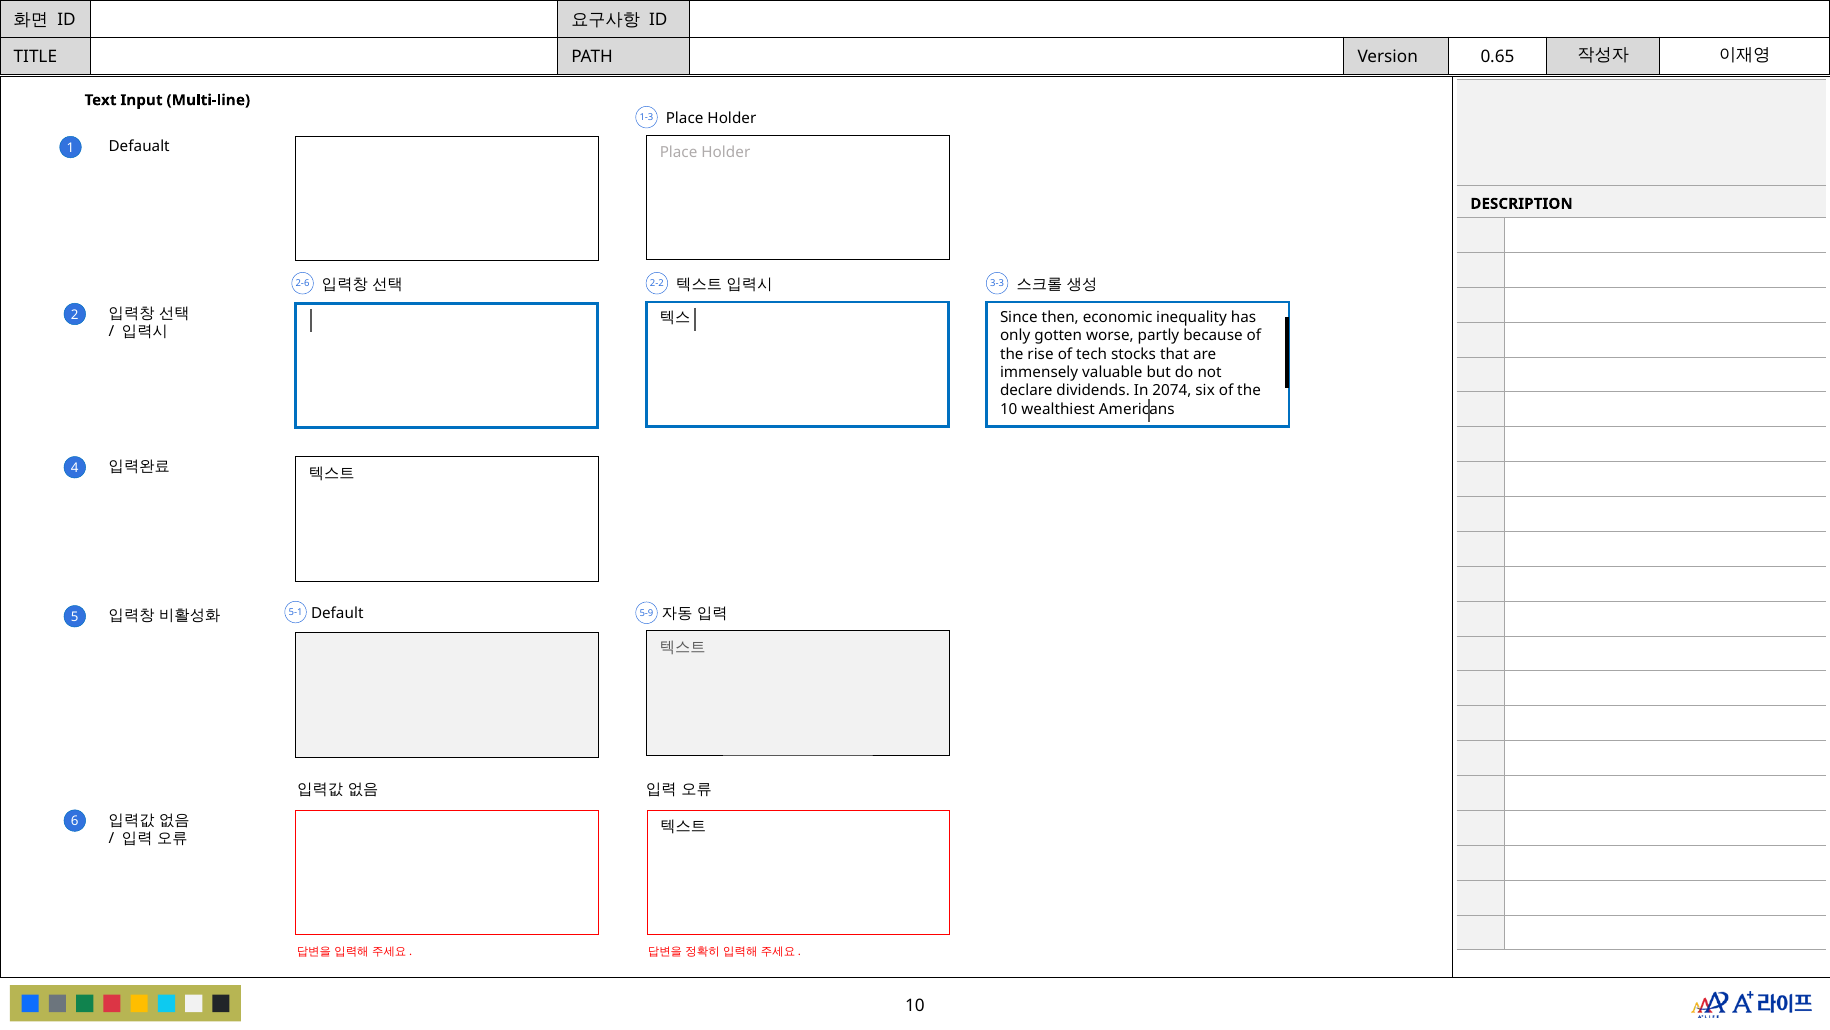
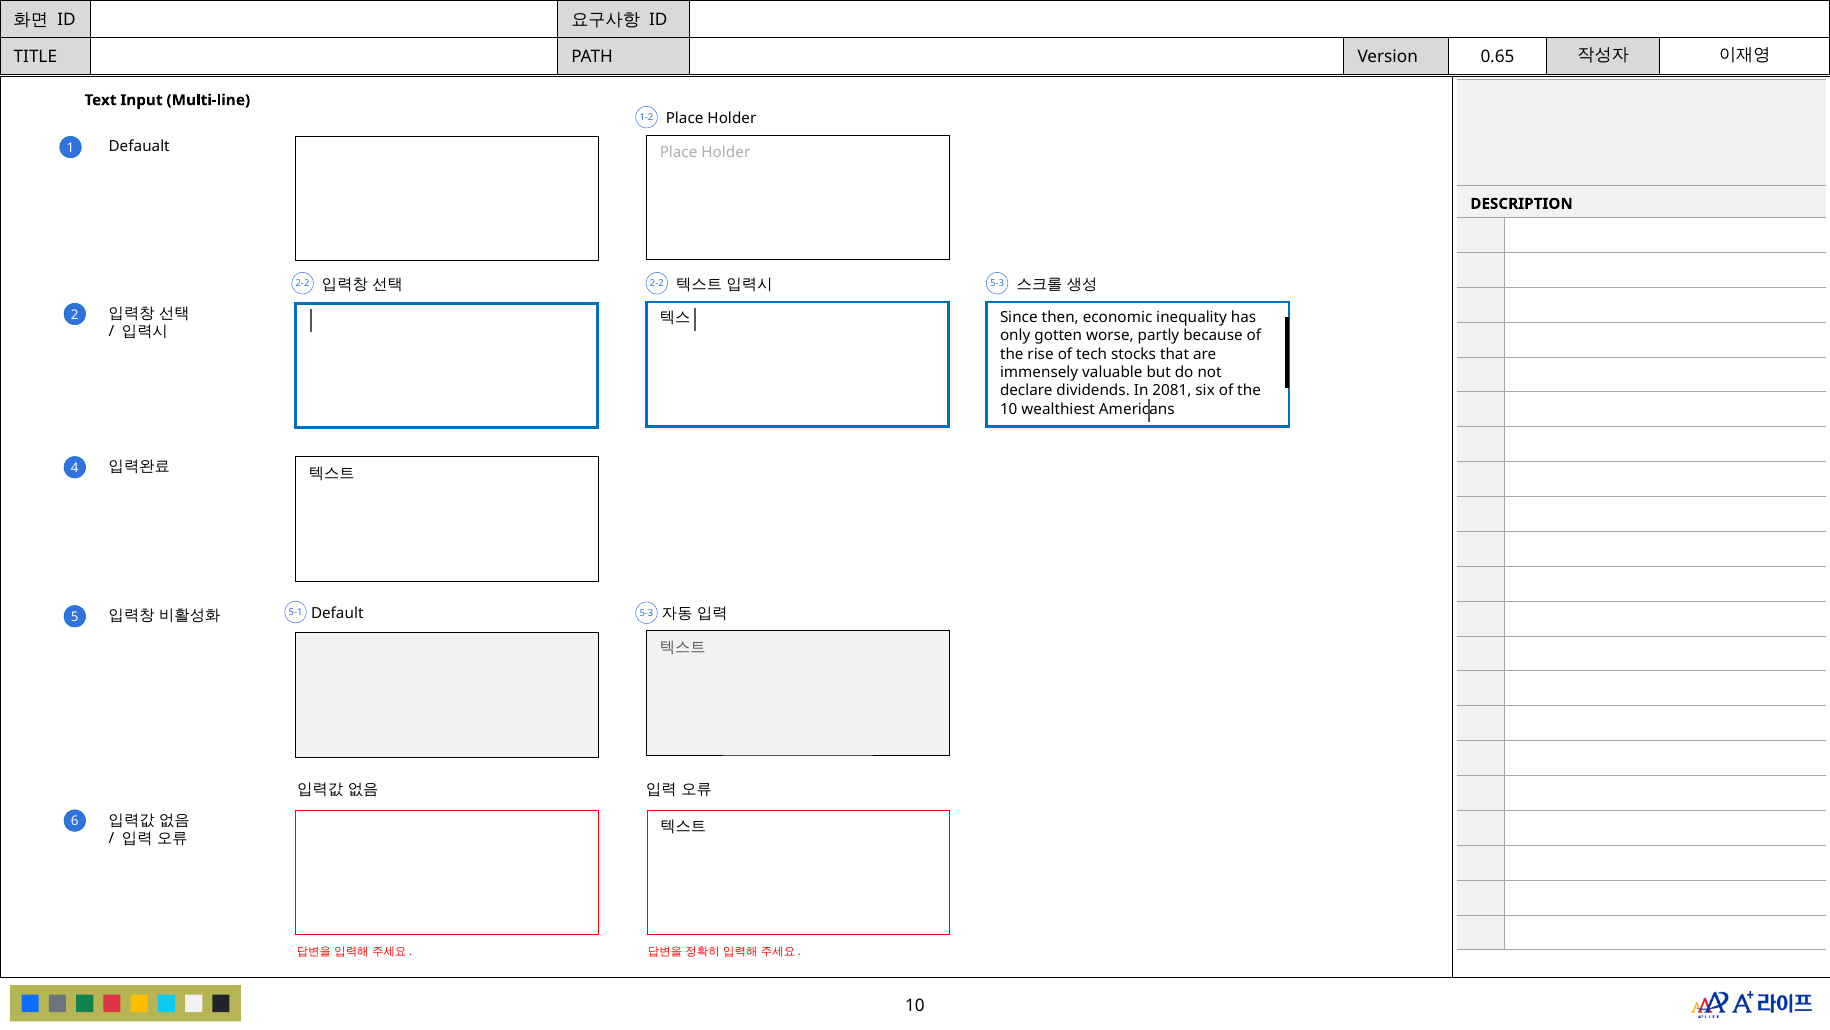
1-3: 1-3 -> 1-2 (646, 118)
2-6: 2-6 -> 2-2 (303, 284)
3-3: 3-3 -> 5-3 (997, 284)
2074: 2074 -> 2081 (1172, 391)
5-1 5-9: 5-9 -> 5-3 (646, 613)
